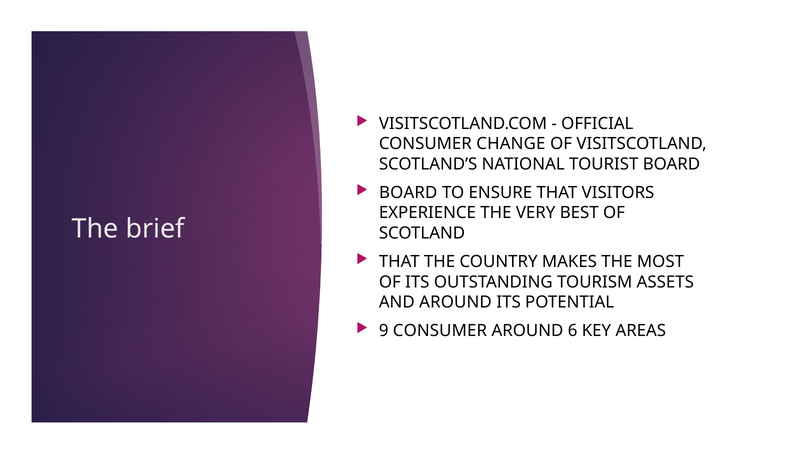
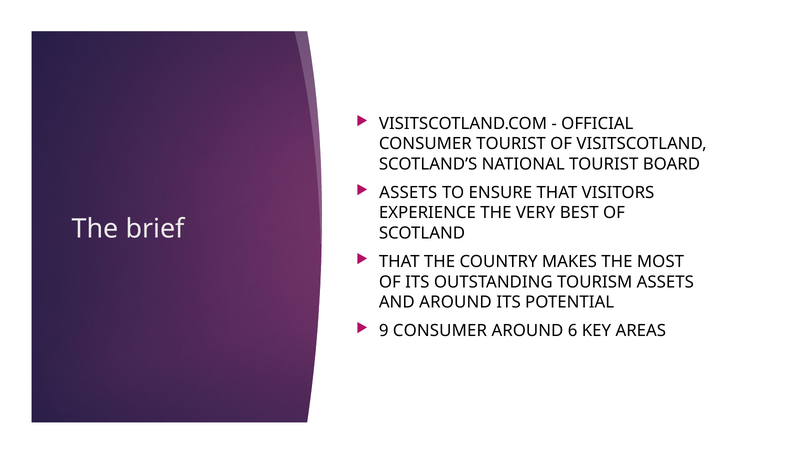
CONSUMER CHANGE: CHANGE -> TOURIST (511, 144)
BOARD: BOARD -> ASSETS (408, 193)
